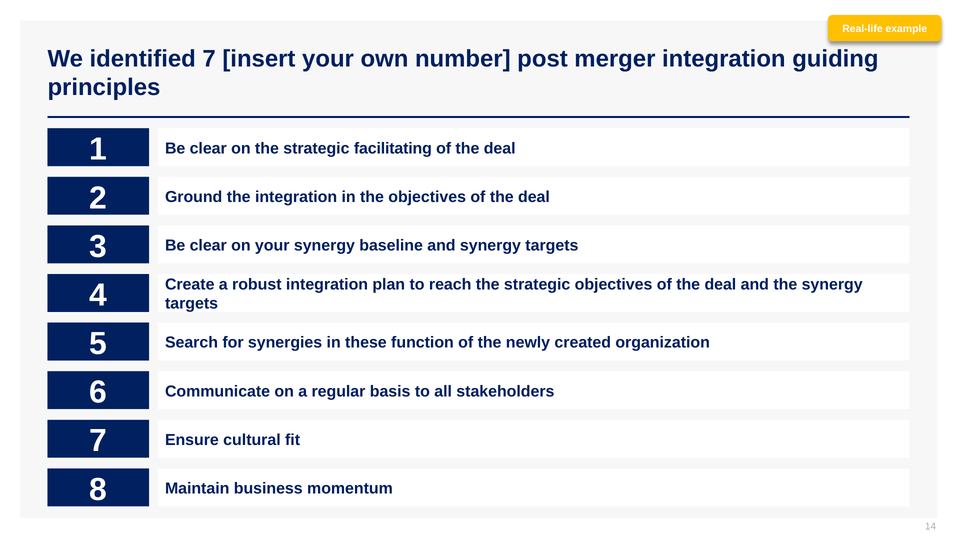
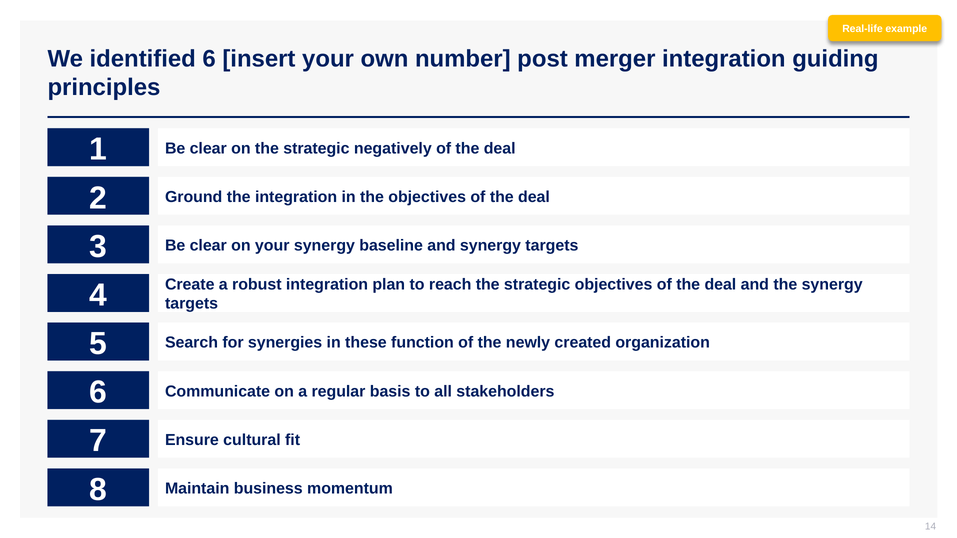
identified 7: 7 -> 6 (209, 59)
facilitating: facilitating -> negatively (393, 148)
